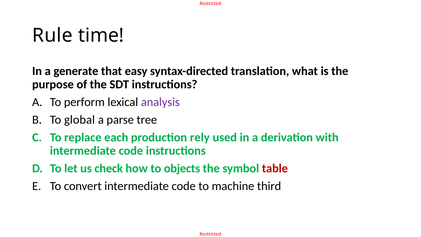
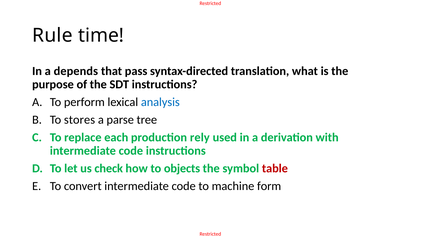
generate: generate -> depends (76, 71)
easy: easy -> pass (136, 71)
analysis colour: purple -> blue (160, 102)
global: global -> stores (80, 120)
third: third -> form (269, 186)
